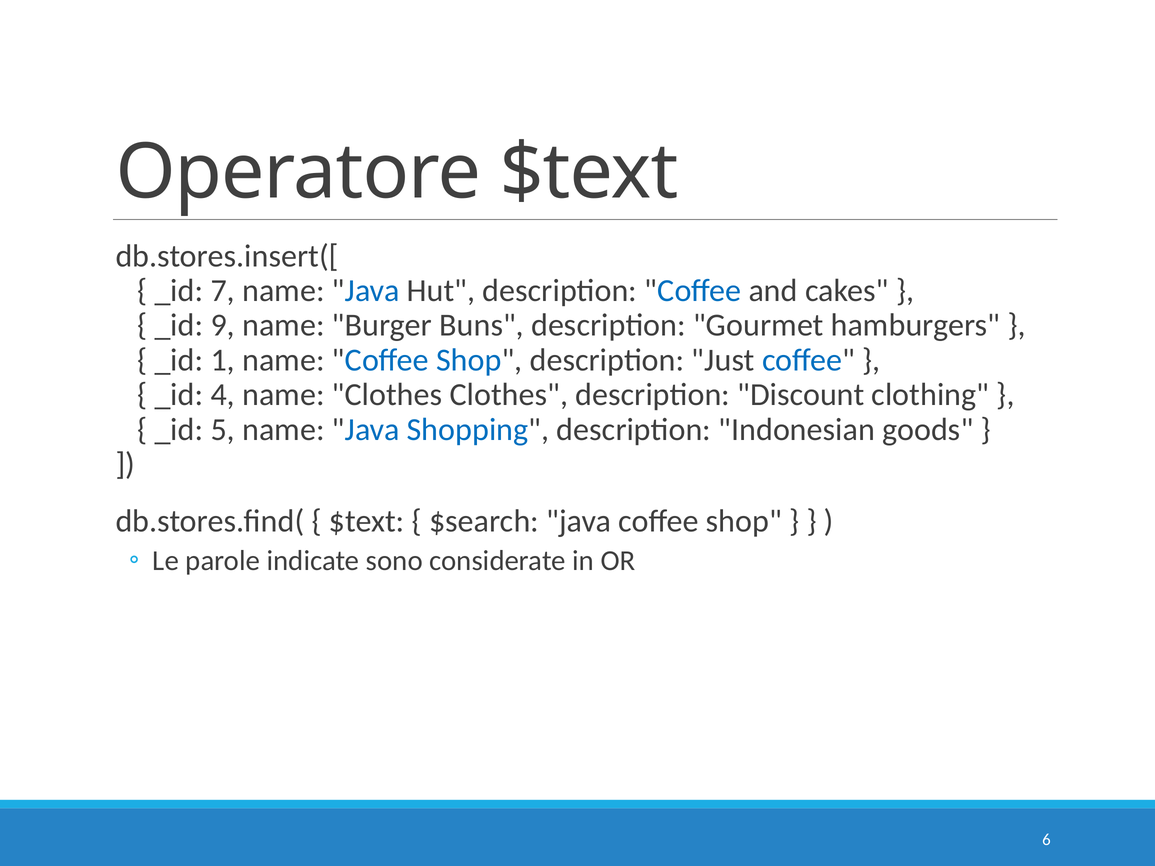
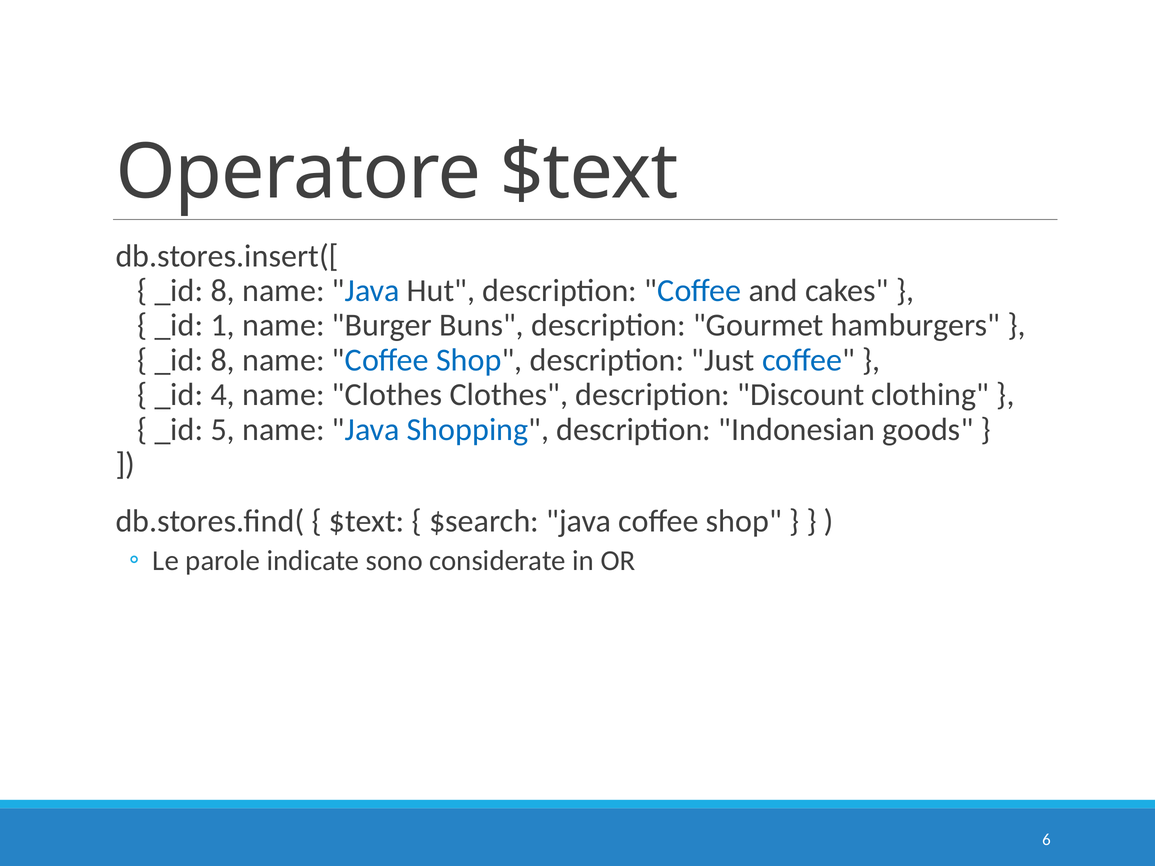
7: 7 -> 8 (223, 291)
9: 9 -> 1 (223, 325)
1: 1 -> 8 (223, 360)
